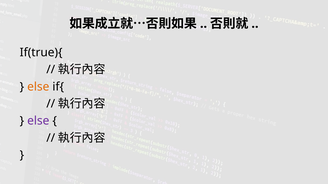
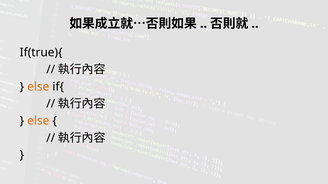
else colour: purple -> orange (38, 121)
